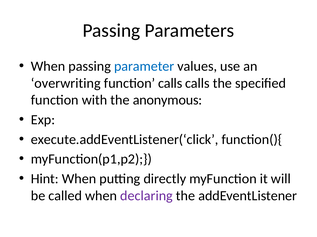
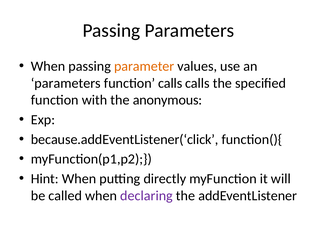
parameter colour: blue -> orange (144, 67)
overwriting: overwriting -> parameters (66, 83)
execute.addEventListener(‘click: execute.addEventListener(‘click -> because.addEventListener(‘click (125, 140)
